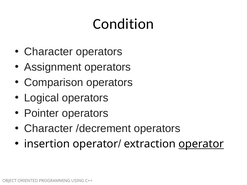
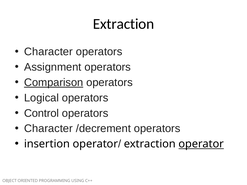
Condition: Condition -> Extraction (124, 24)
Comparison underline: none -> present (54, 83)
Pointer: Pointer -> Control (42, 113)
